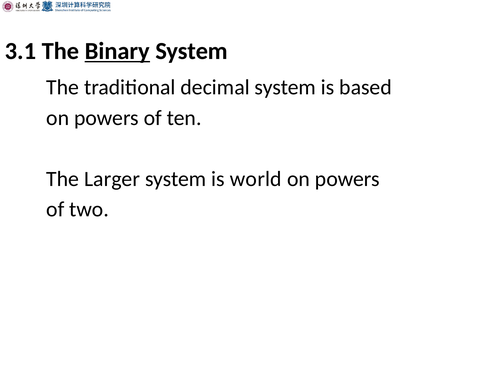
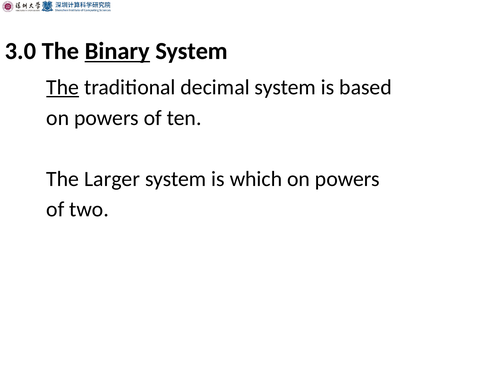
3.1: 3.1 -> 3.0 (21, 51)
The underline: none -> present (63, 87)
world: world -> which (256, 179)
